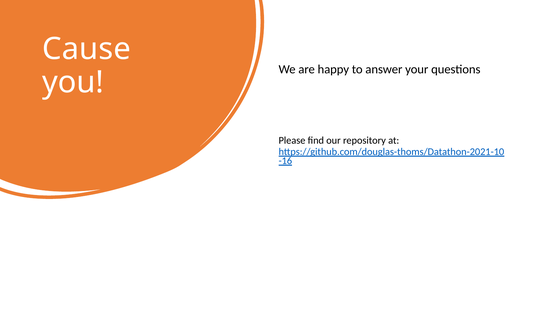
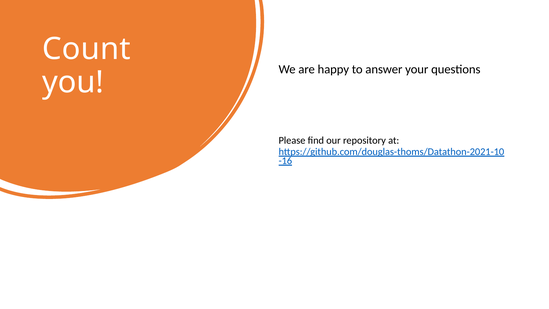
Cause: Cause -> Count (86, 49)
